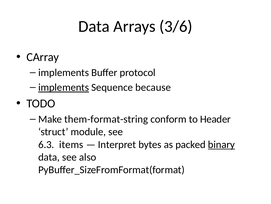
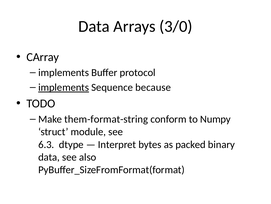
3/6: 3/6 -> 3/0 (176, 26)
Header: Header -> Numpy (215, 119)
items: items -> dtype (71, 144)
binary underline: present -> none (221, 144)
